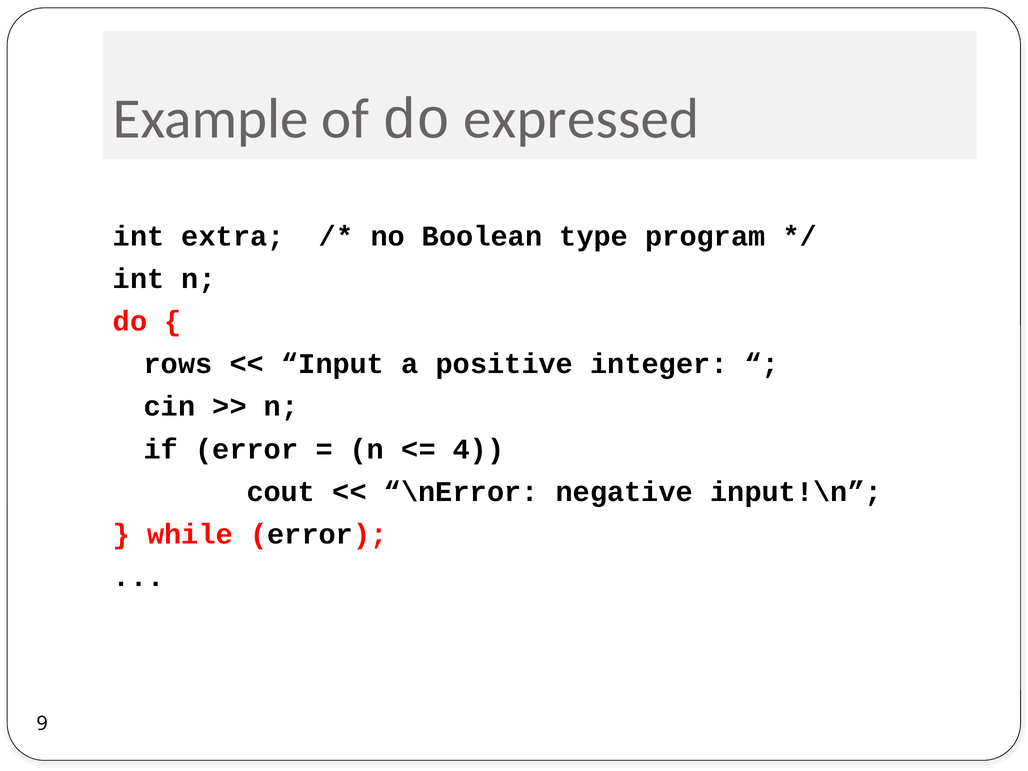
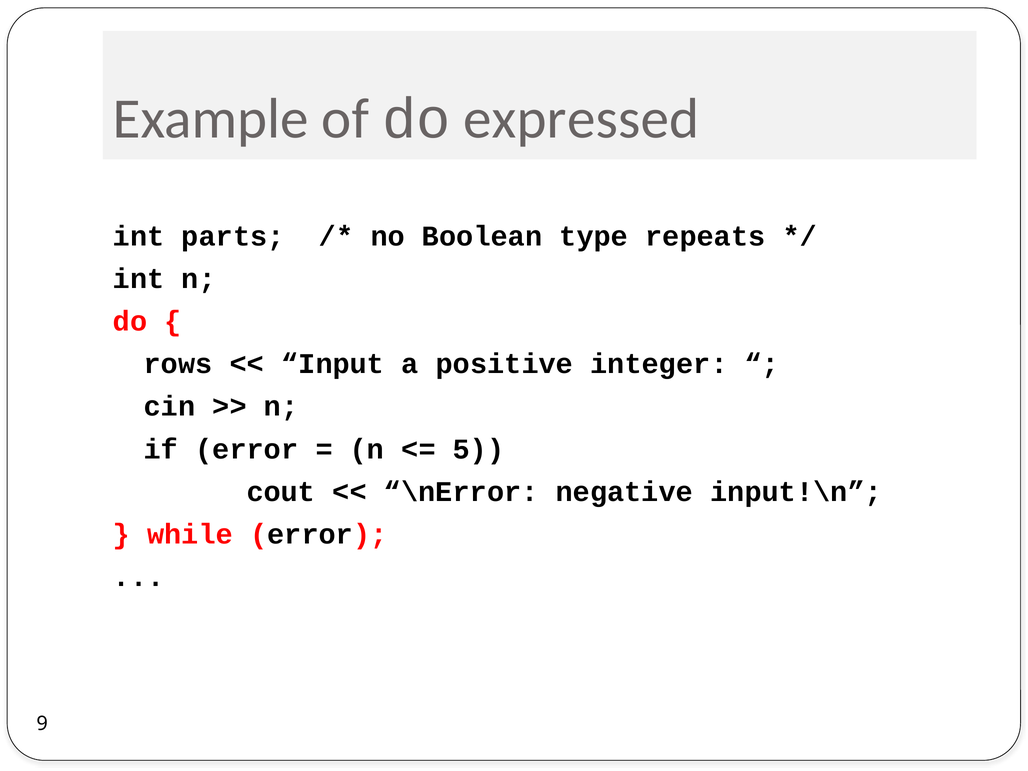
extra: extra -> parts (233, 236)
program: program -> repeats (705, 236)
4: 4 -> 5 (479, 449)
